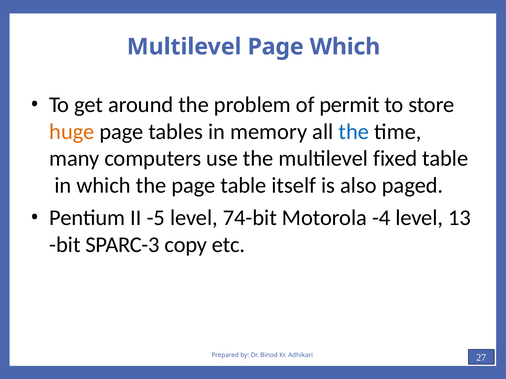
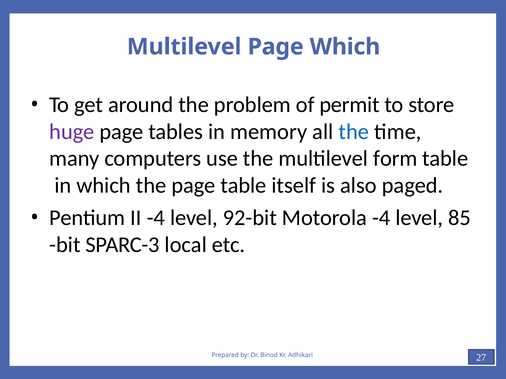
huge colour: orange -> purple (72, 132)
fixed: fixed -> form (395, 159)
II -5: -5 -> -4 (156, 218)
74-bit: 74-bit -> 92-bit (250, 218)
13: 13 -> 85 (460, 218)
copy: copy -> local (186, 245)
